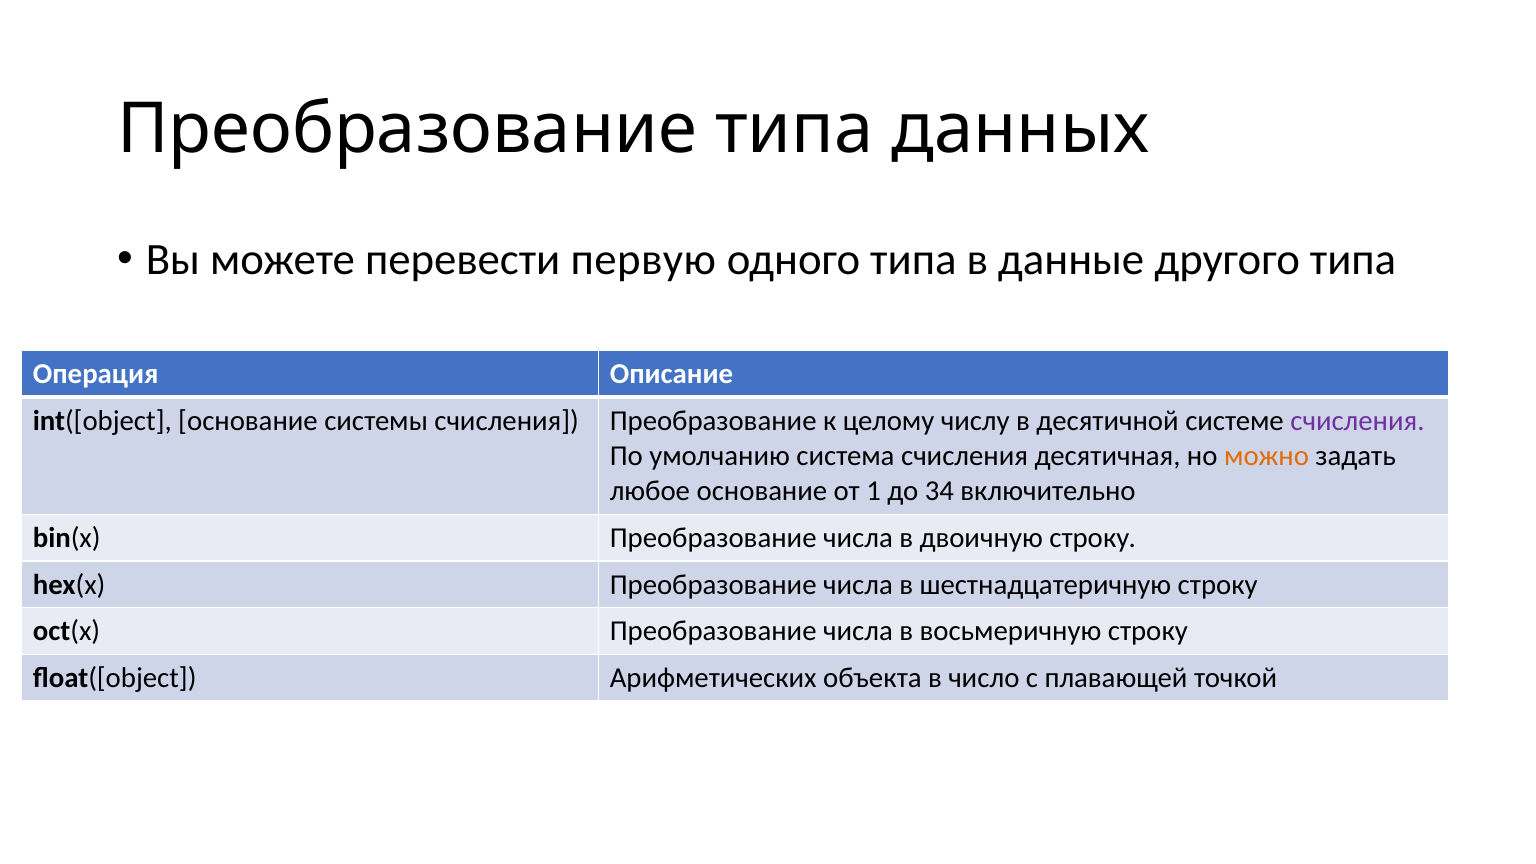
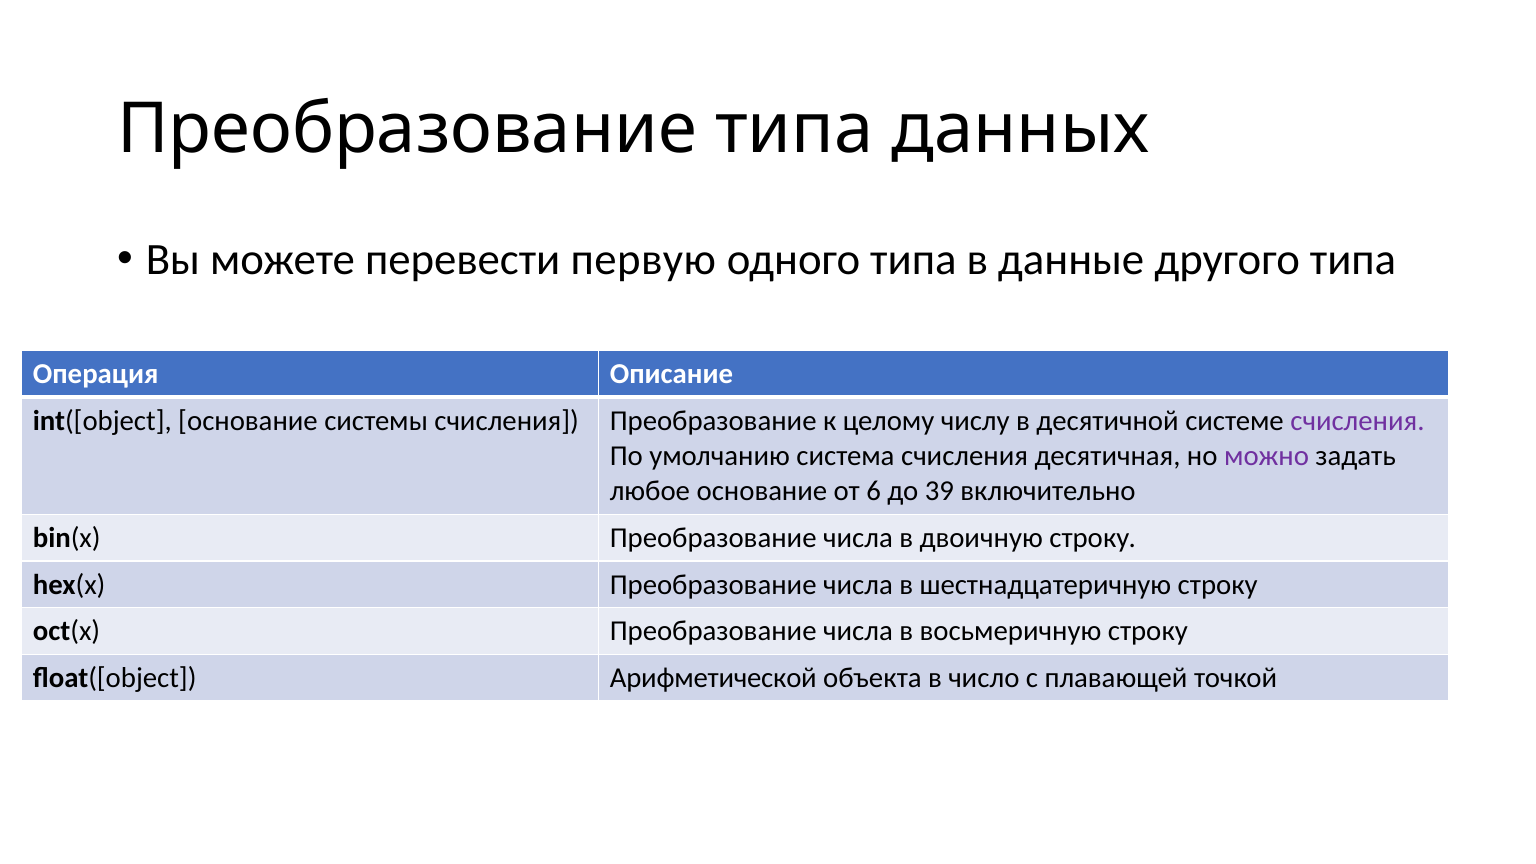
можно colour: orange -> purple (1267, 456)
1: 1 -> 6 (874, 491)
34: 34 -> 39 (939, 491)
Арифметических: Арифметических -> Арифметической (713, 678)
